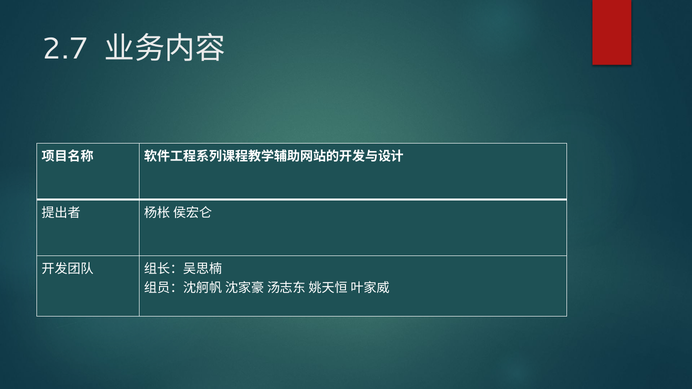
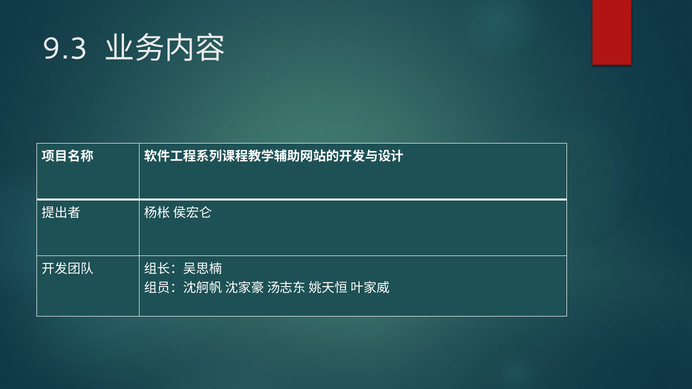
2.7: 2.7 -> 9.3 (65, 49)
